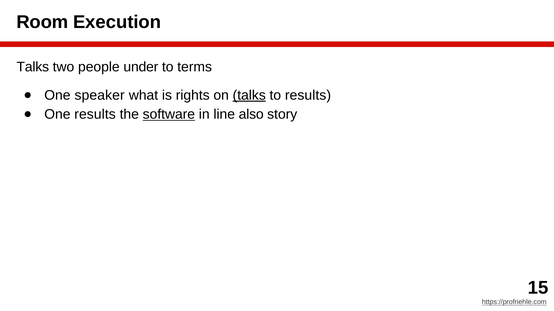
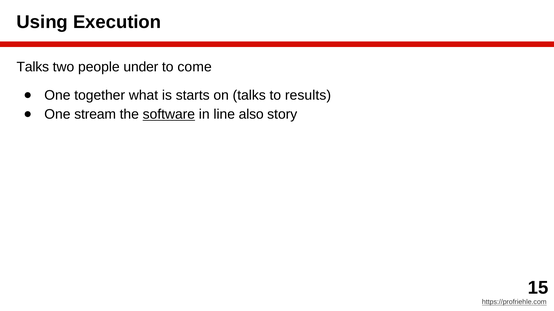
Room: Room -> Using (42, 22)
terms: terms -> come (195, 67)
speaker: speaker -> together (100, 95)
rights: rights -> starts (193, 95)
talks underline: present -> none (249, 95)
One results: results -> stream (95, 115)
